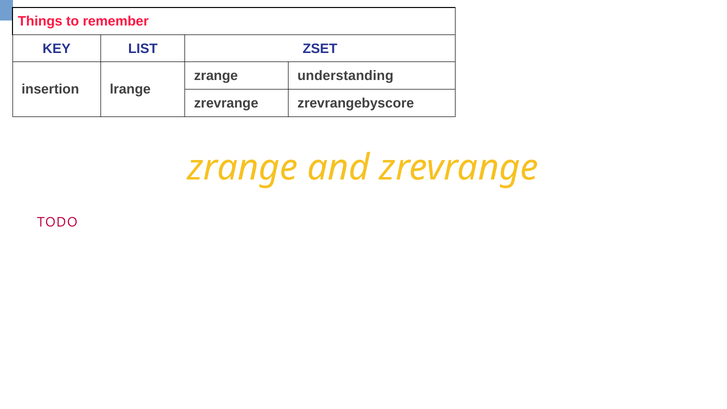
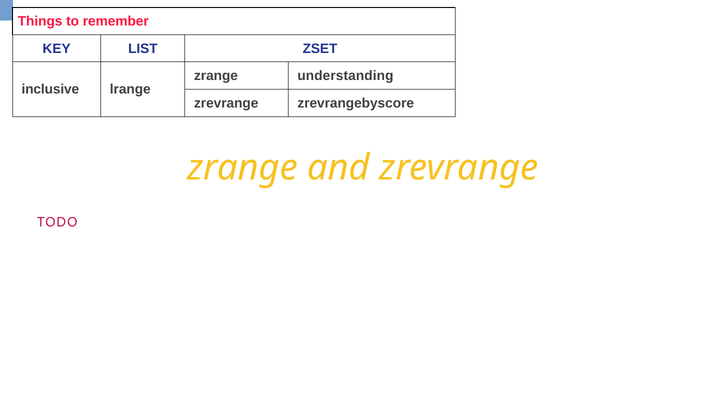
insertion: insertion -> inclusive (50, 89)
